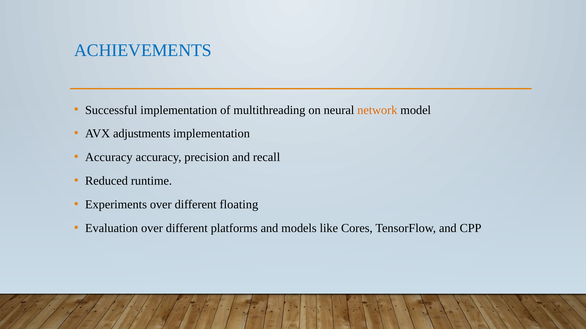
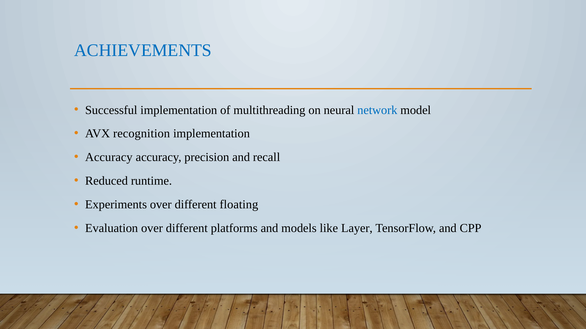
network colour: orange -> blue (377, 110)
adjustments: adjustments -> recognition (142, 134)
Cores: Cores -> Layer (357, 229)
